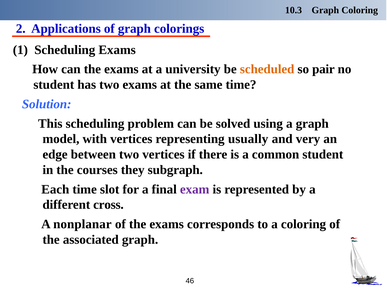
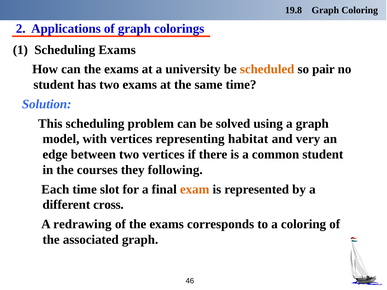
10.3: 10.3 -> 19.8 (294, 10)
usually: usually -> habitat (248, 139)
subgraph: subgraph -> following (175, 170)
exam colour: purple -> orange (195, 189)
nonplanar: nonplanar -> redrawing (82, 224)
